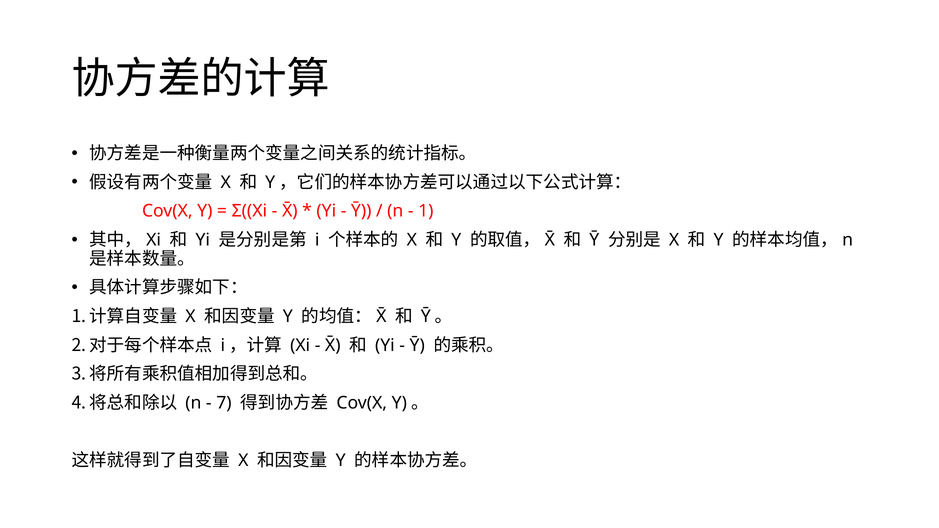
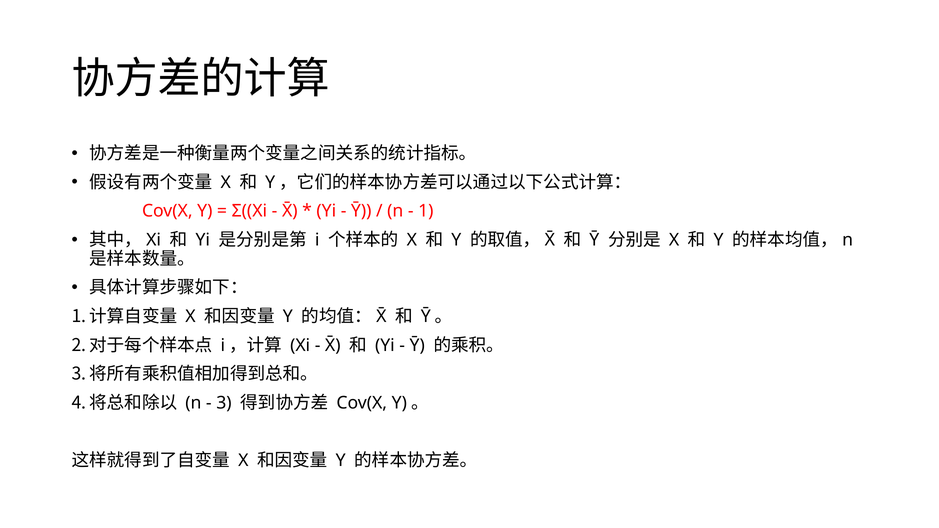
7: 7 -> 3 (224, 403)
